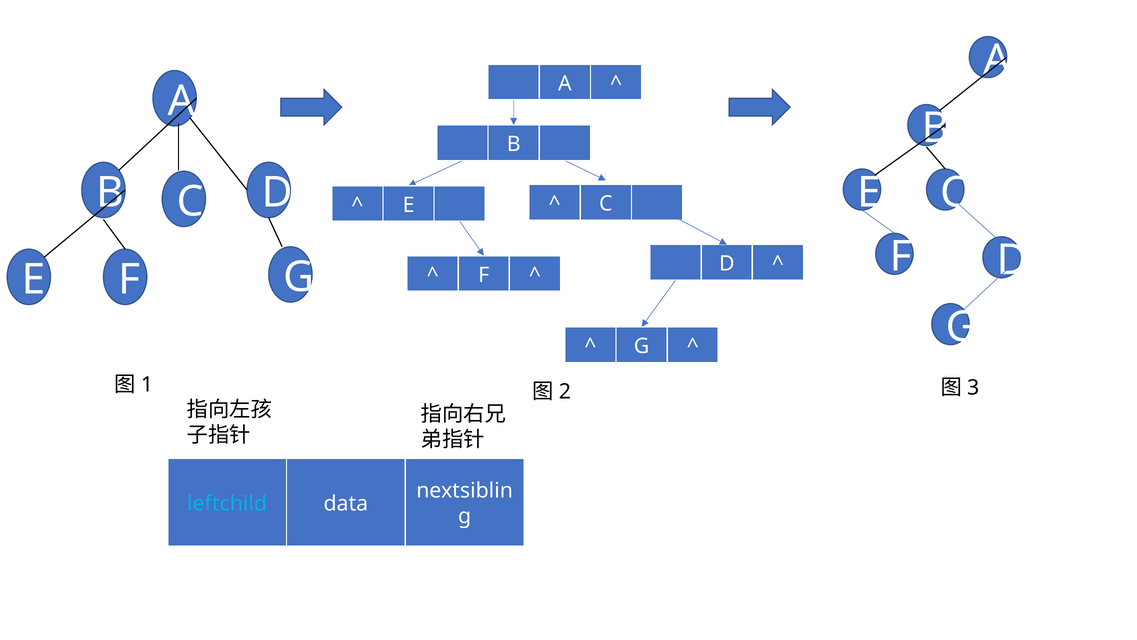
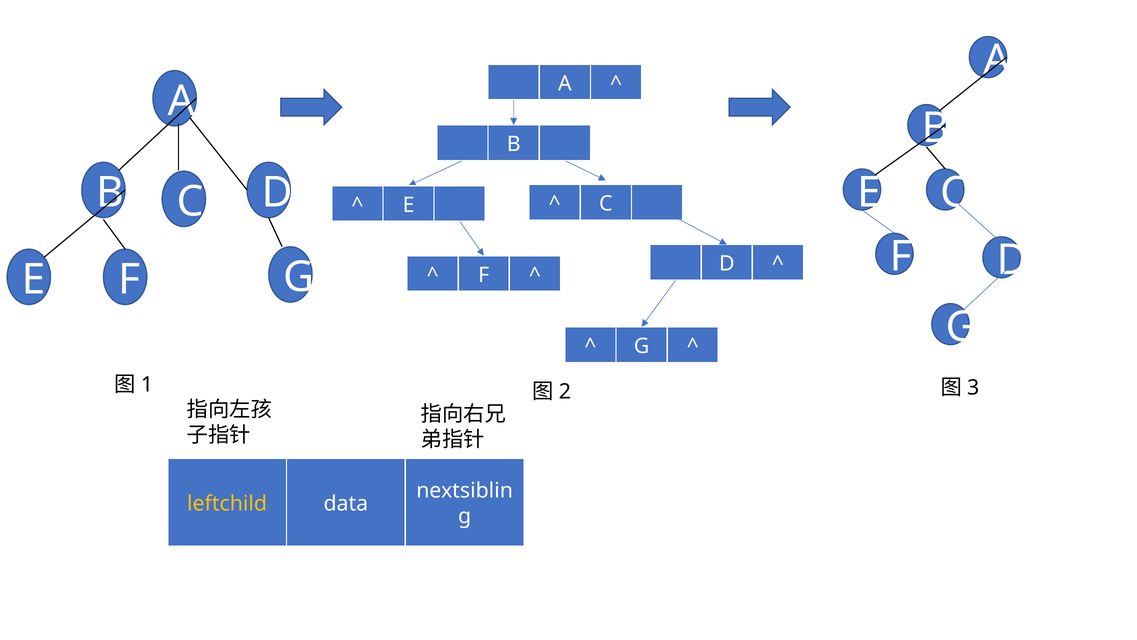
leftchild colour: light blue -> yellow (227, 503)
